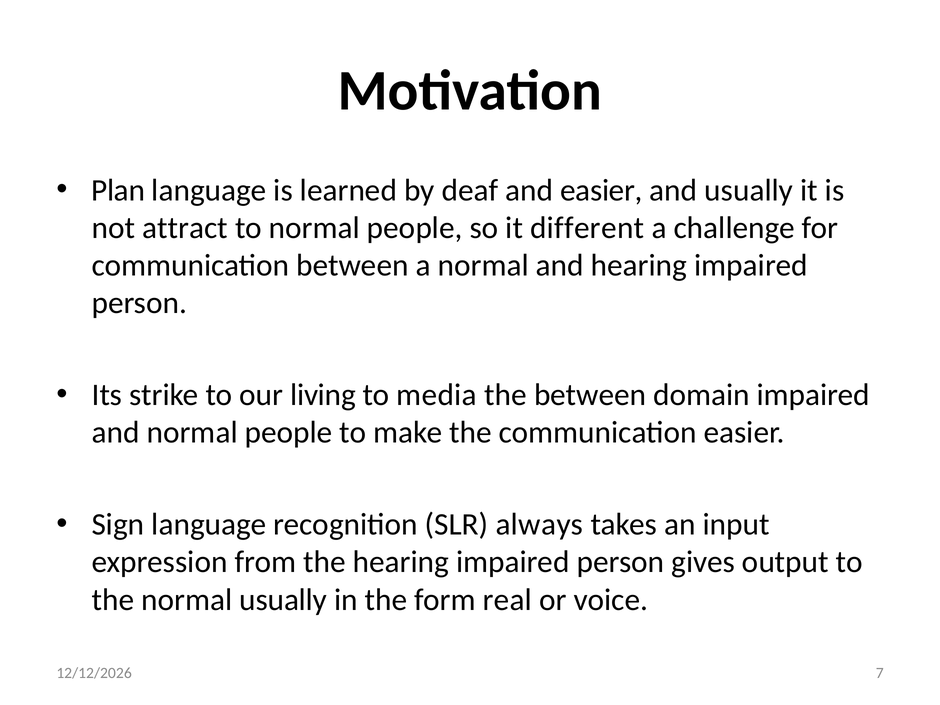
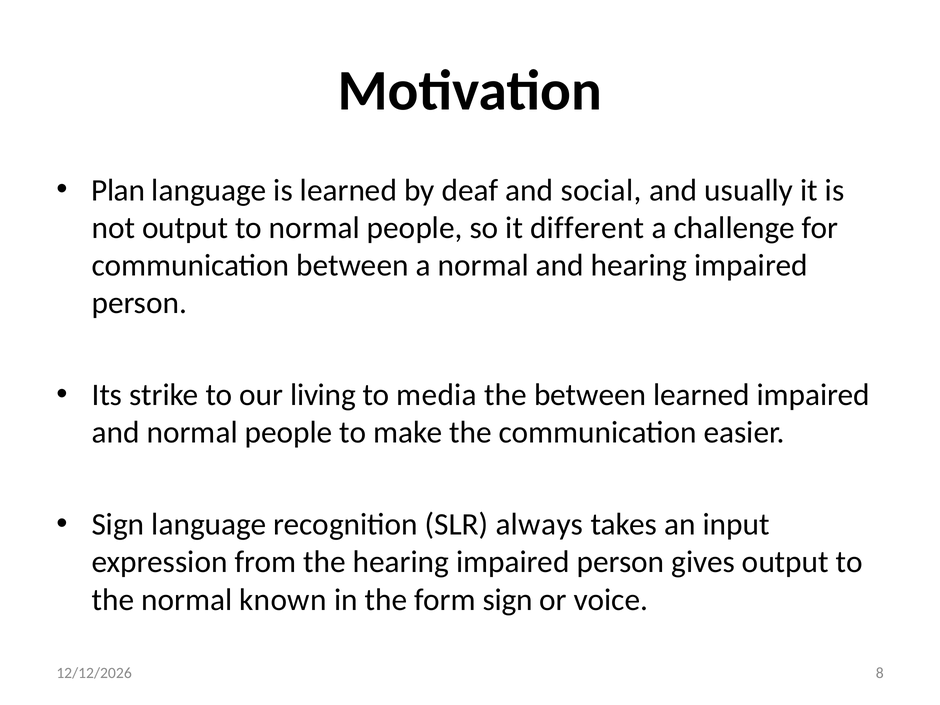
and easier: easier -> social (601, 190)
not attract: attract -> output (185, 228)
between domain: domain -> learned (701, 395)
normal usually: usually -> known (283, 600)
form real: real -> sign (508, 600)
7: 7 -> 8 (880, 673)
